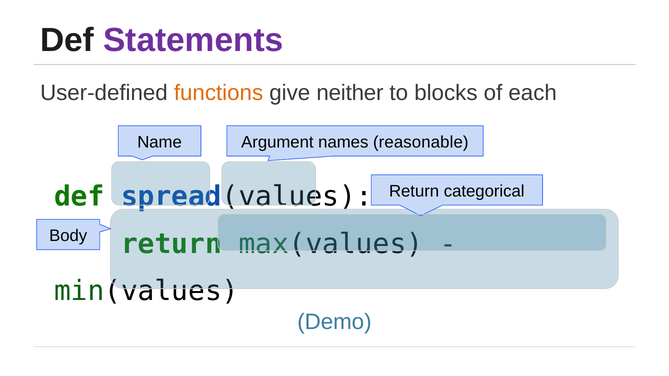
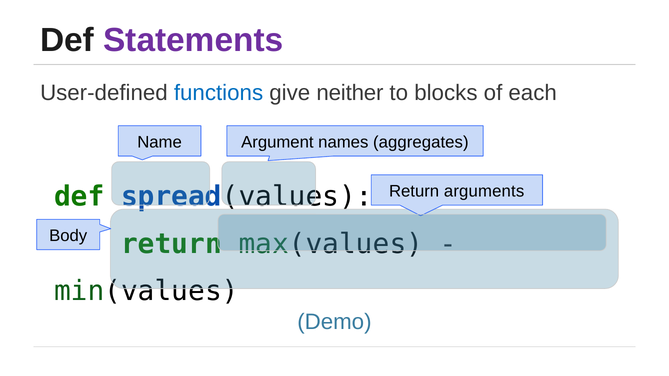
functions colour: orange -> blue (219, 93)
reasonable: reasonable -> aggregates (421, 142)
categorical: categorical -> arguments (484, 191)
